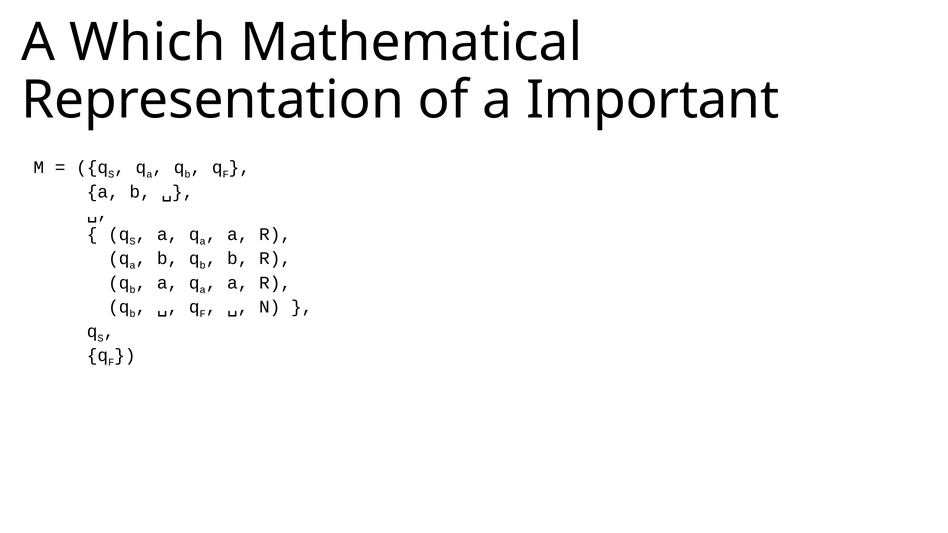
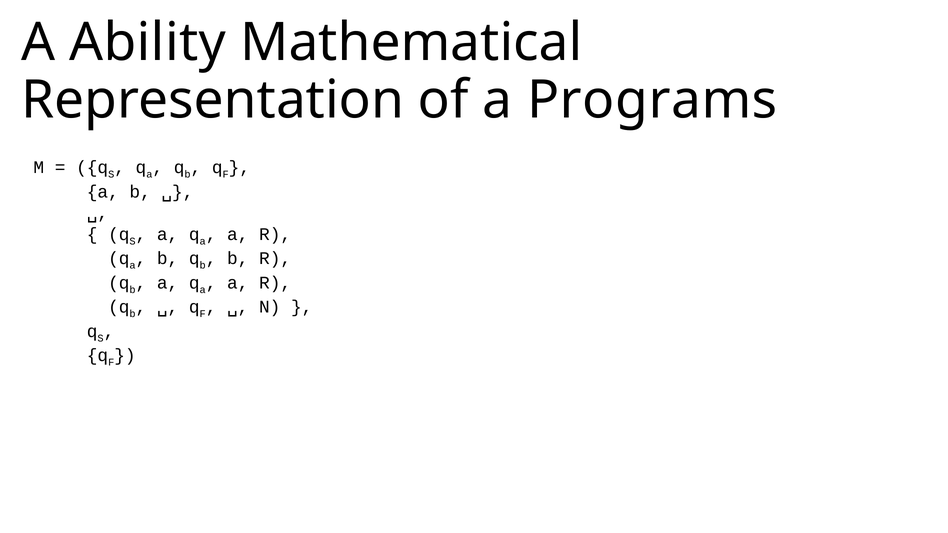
Which: Which -> Ability (148, 43)
Important: Important -> Programs (652, 100)
